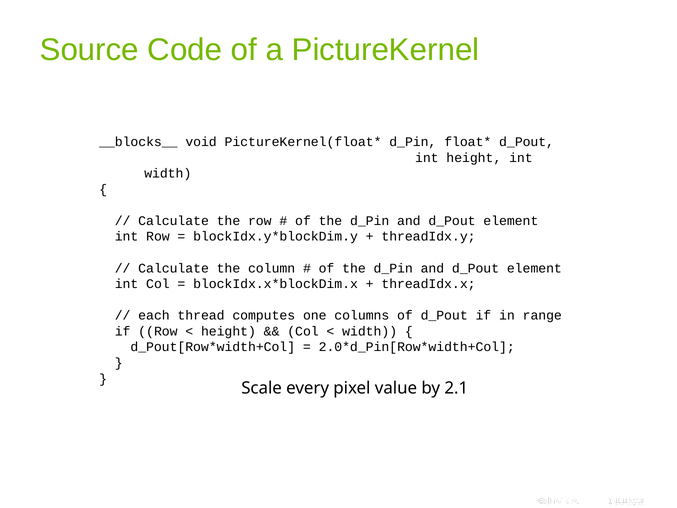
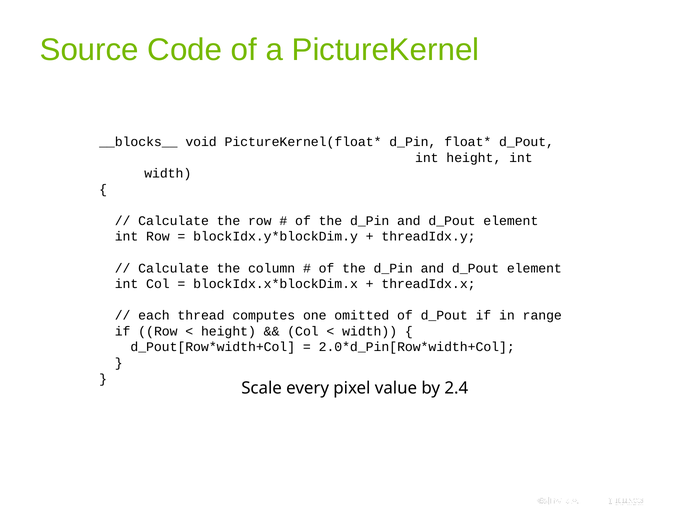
columns: columns -> omitted (362, 315)
2.1: 2.1 -> 2.4 (456, 388)
